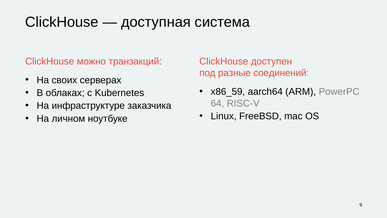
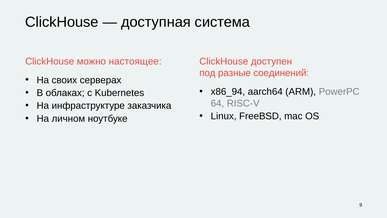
транзакций: транзакций -> настоящее (135, 61)
x86_59: x86_59 -> x86_94 (228, 92)
